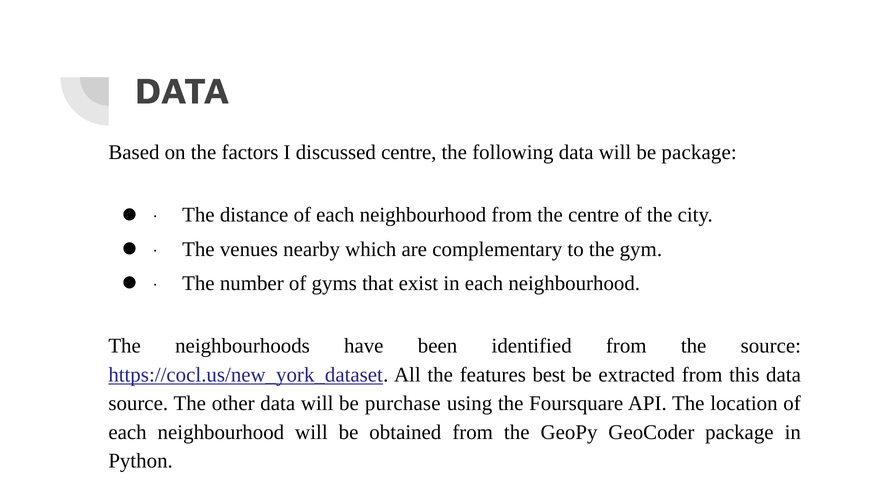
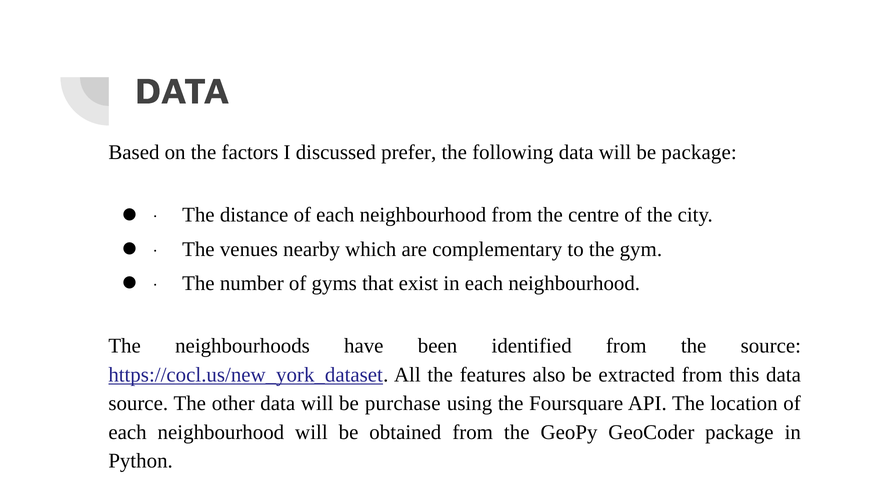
discussed centre: centre -> prefer (409, 152)
best: best -> also (549, 375)
